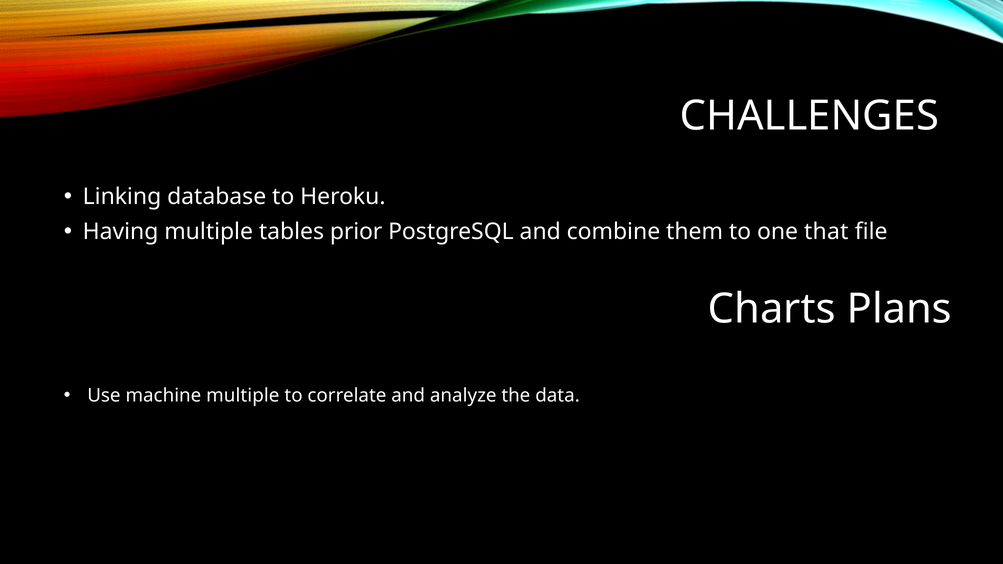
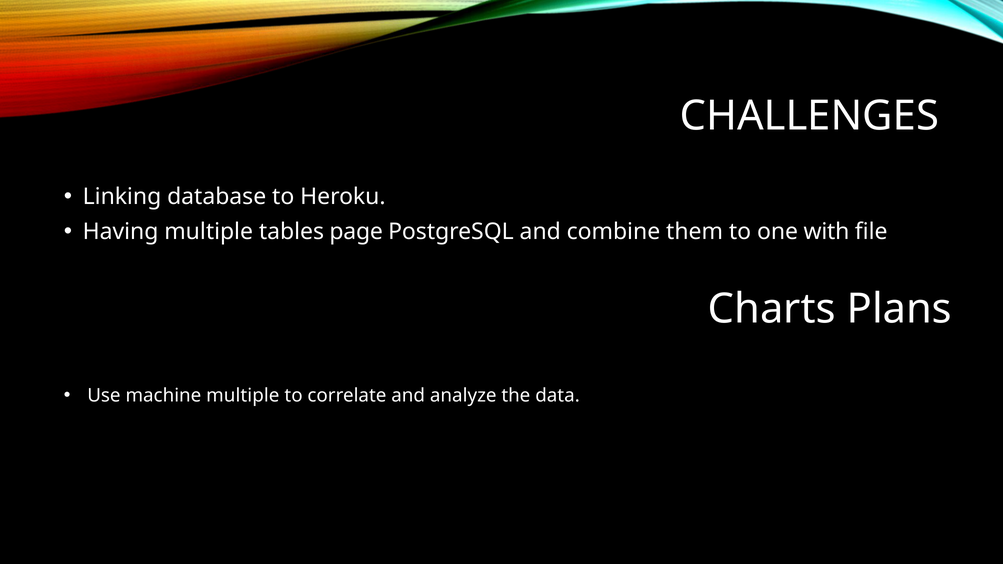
prior: prior -> page (356, 232)
that: that -> with (826, 232)
